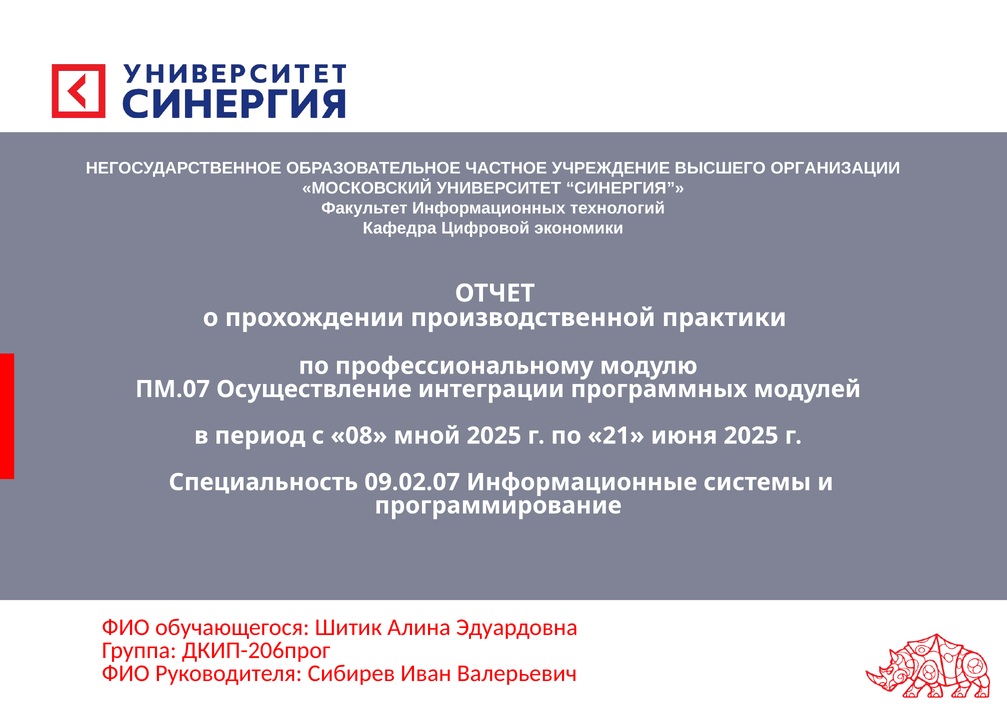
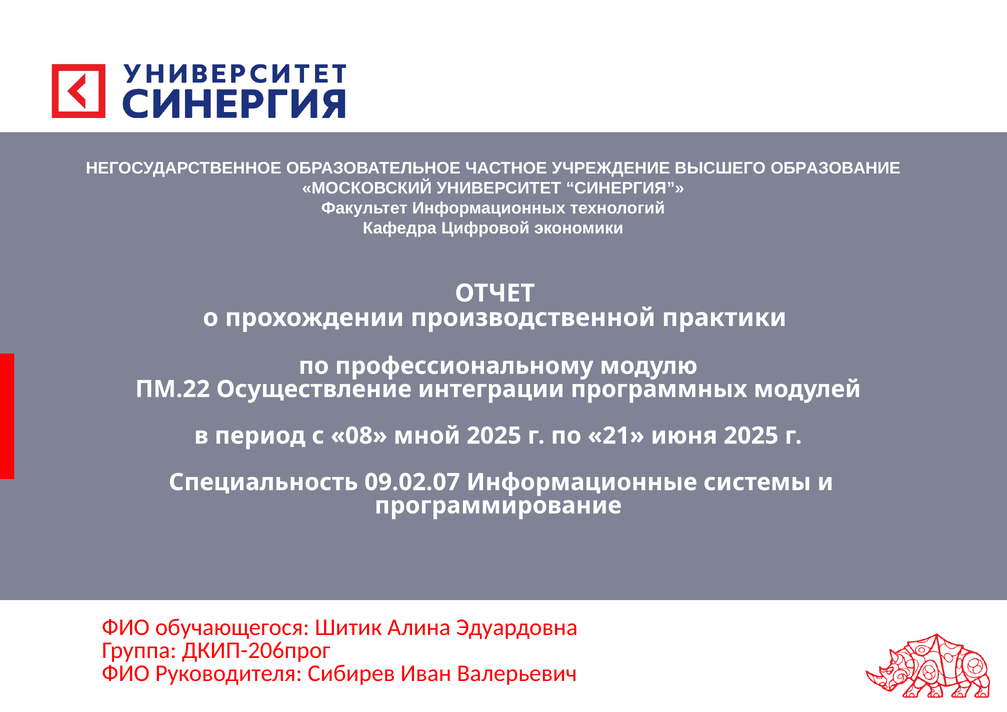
ОРГАНИЗАЦИИ: ОРГАНИЗАЦИИ -> ОБРАЗОВАНИЕ (835, 168)
ПМ.07: ПМ.07 -> ПМ.22 (173, 389)
